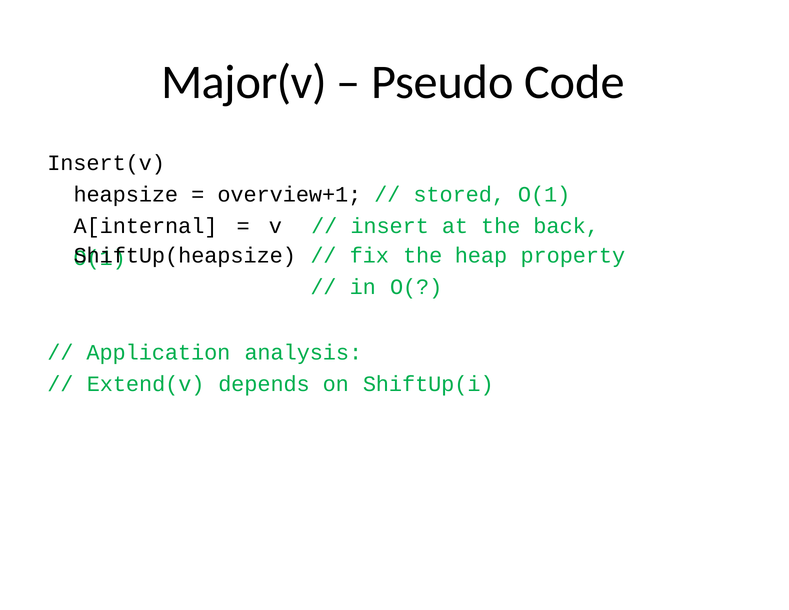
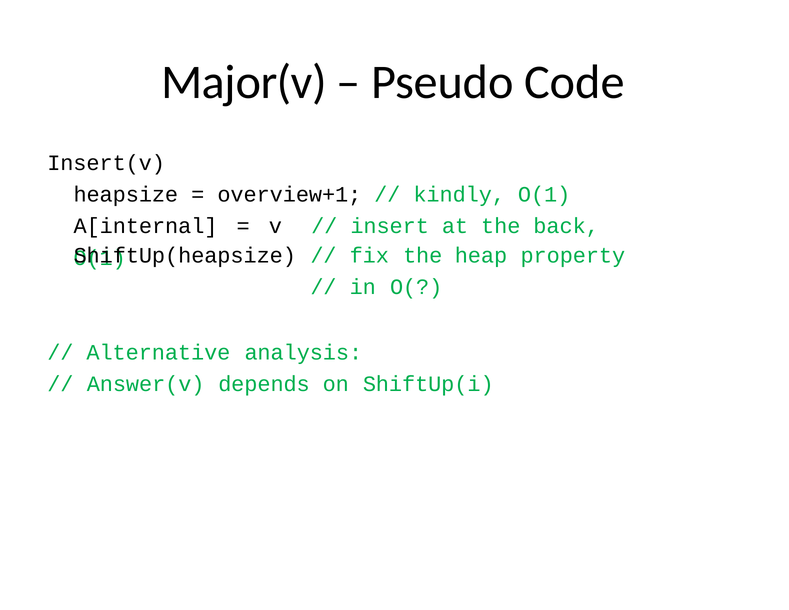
stored: stored -> kindly (459, 195)
Application: Application -> Alternative (158, 352)
Extend(v: Extend(v -> Answer(v (146, 384)
